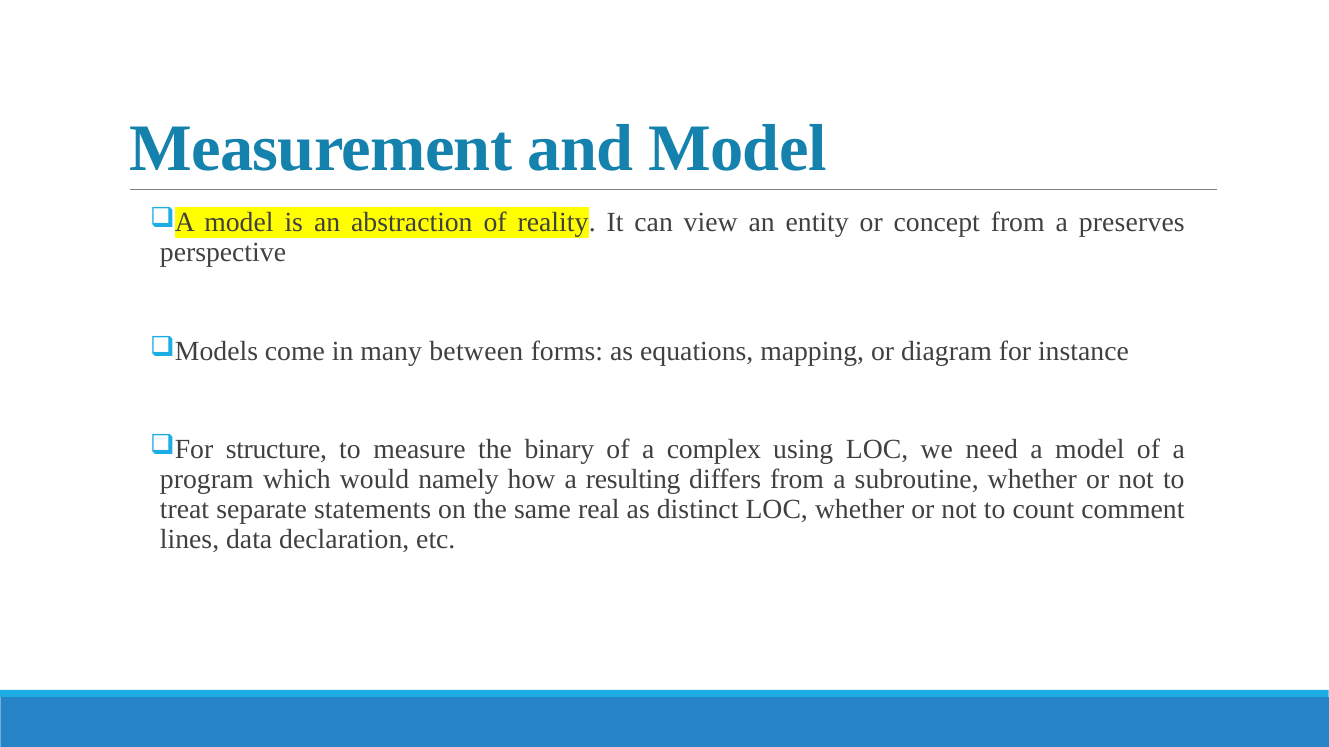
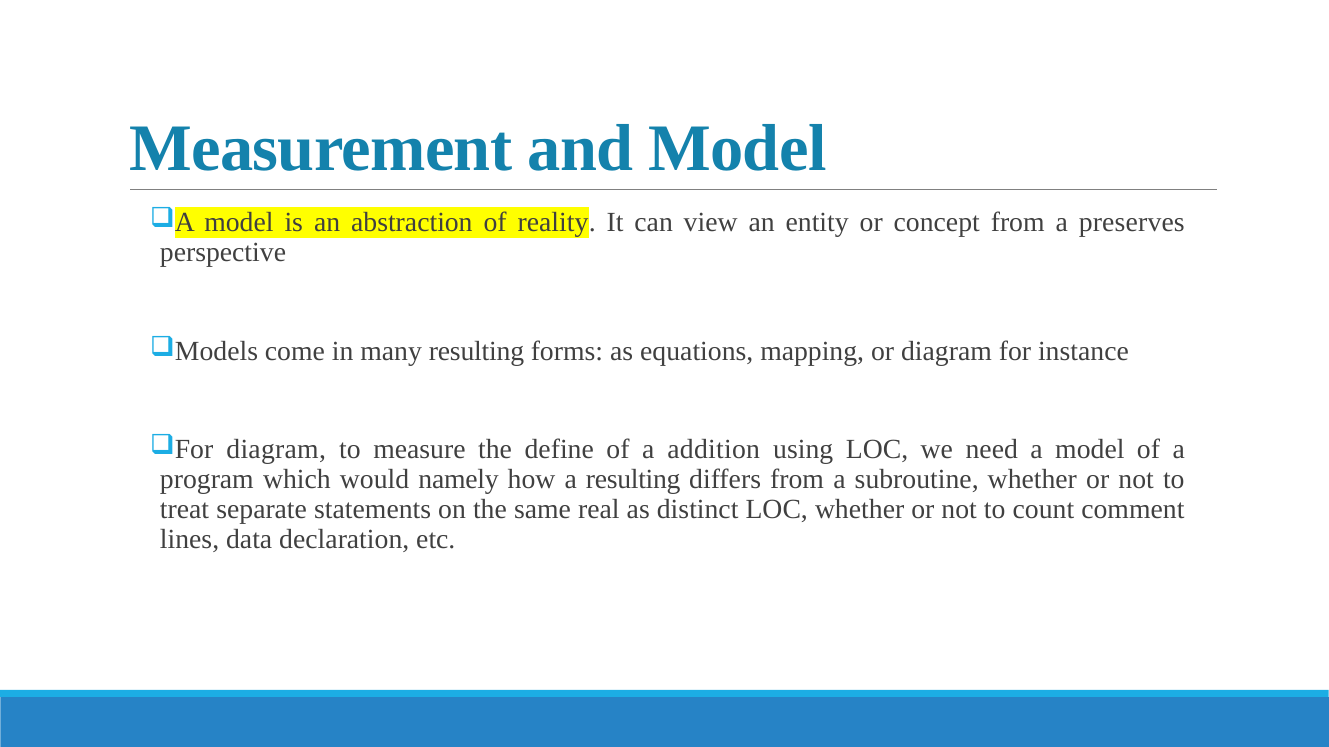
many between: between -> resulting (477, 351)
structure: structure -> diagram (276, 450)
binary: binary -> define (559, 450)
complex: complex -> addition (714, 450)
